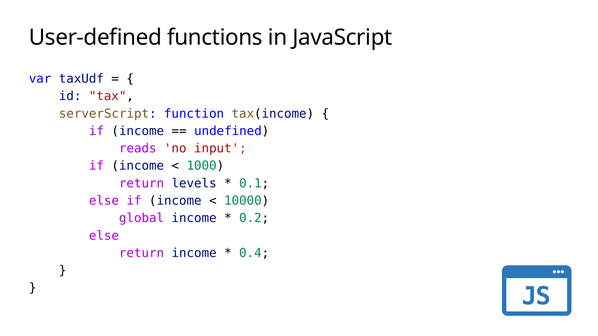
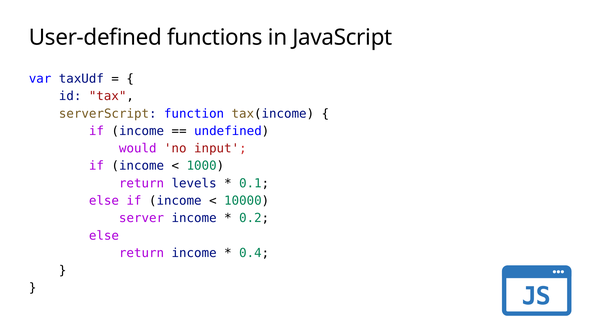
reads: reads -> would (138, 149)
global: global -> server (142, 218)
